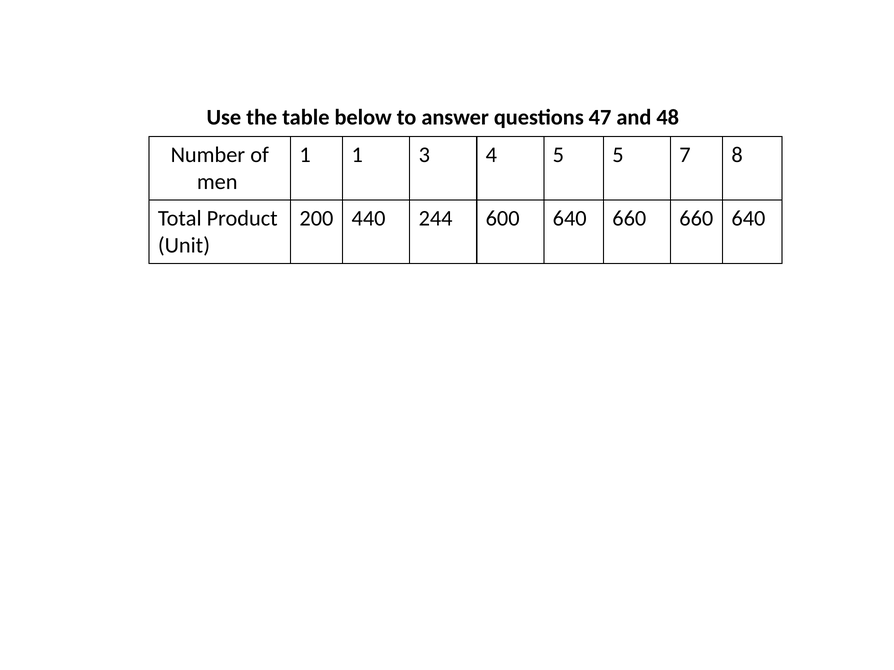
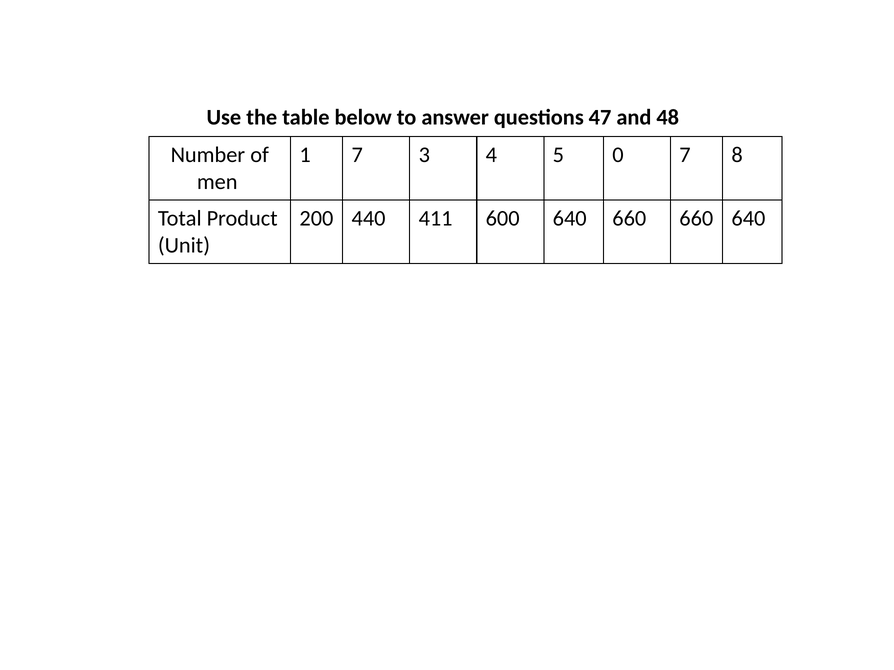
1 1: 1 -> 7 (357, 155)
5 5: 5 -> 0 (618, 155)
244: 244 -> 411 (436, 219)
